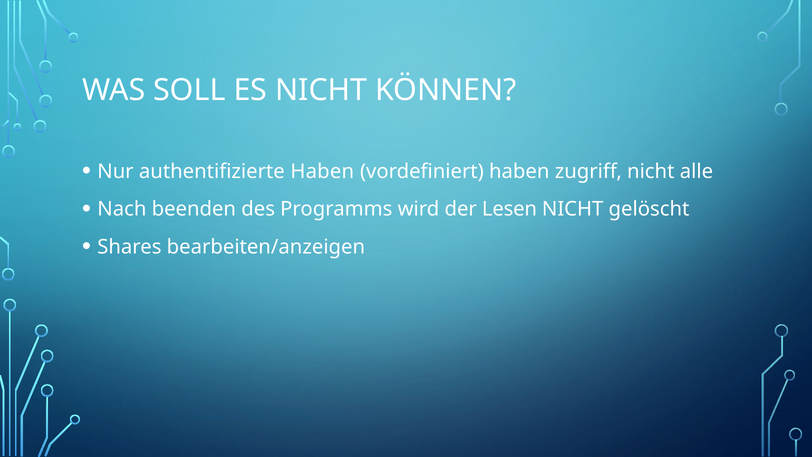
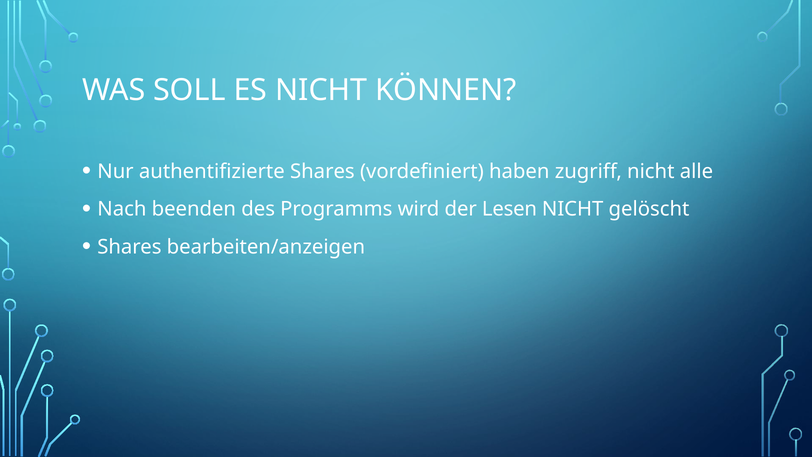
authentifizierte Haben: Haben -> Shares (322, 171)
